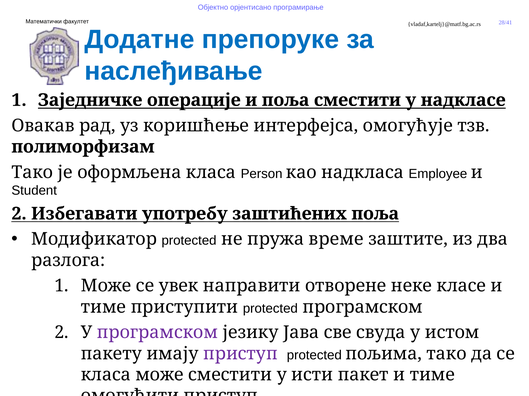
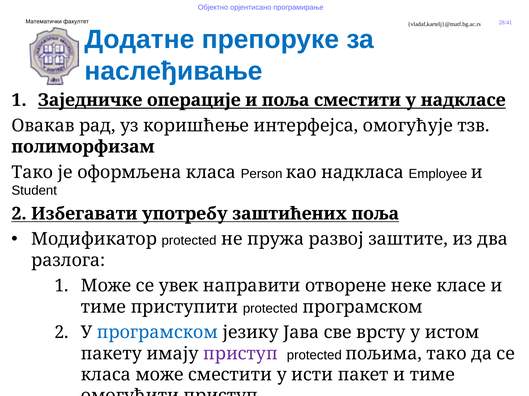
време: време -> развој (336, 240)
програмском colour: purple -> blue (157, 333)
свуда: свуда -> врсту (381, 333)
